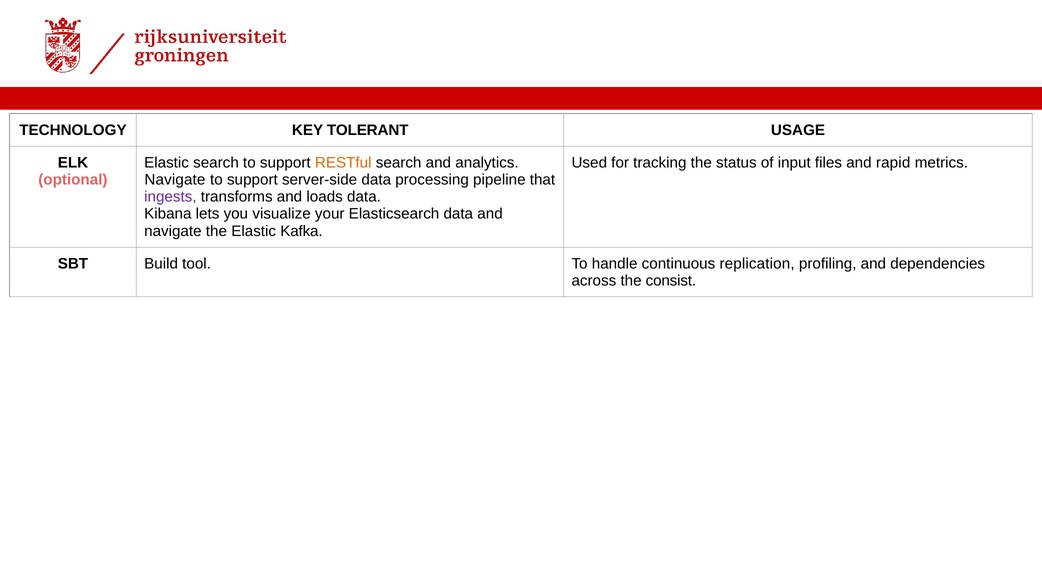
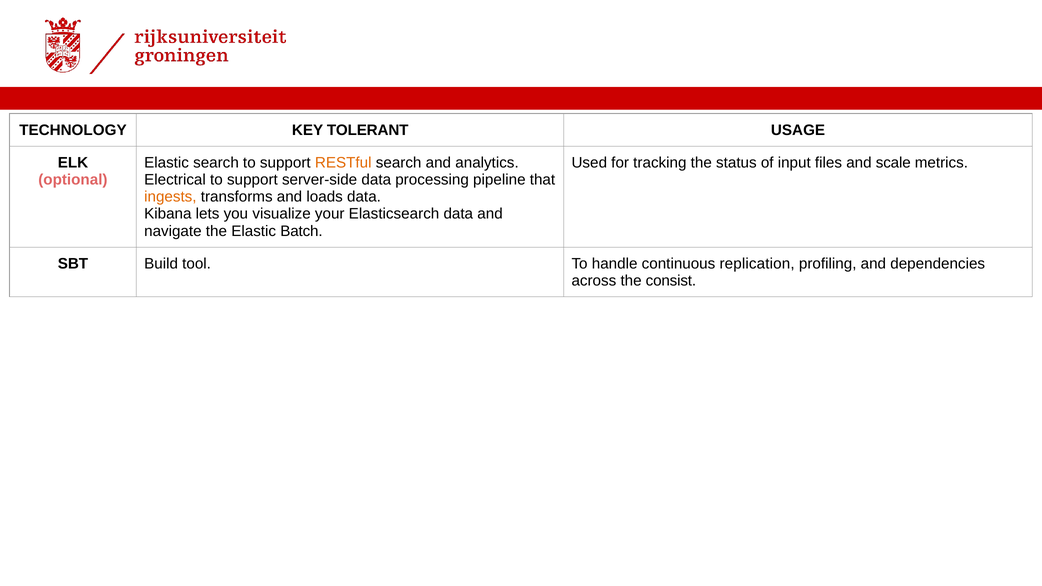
rapid: rapid -> scale (893, 163)
Navigate: Navigate -> Electrical (175, 180)
ingests colour: purple -> orange (170, 197)
Kafka: Kafka -> Batch (301, 231)
